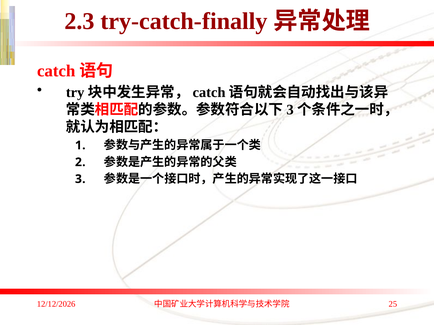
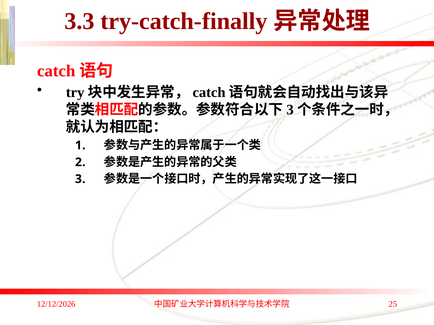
2.3: 2.3 -> 3.3 (79, 21)
